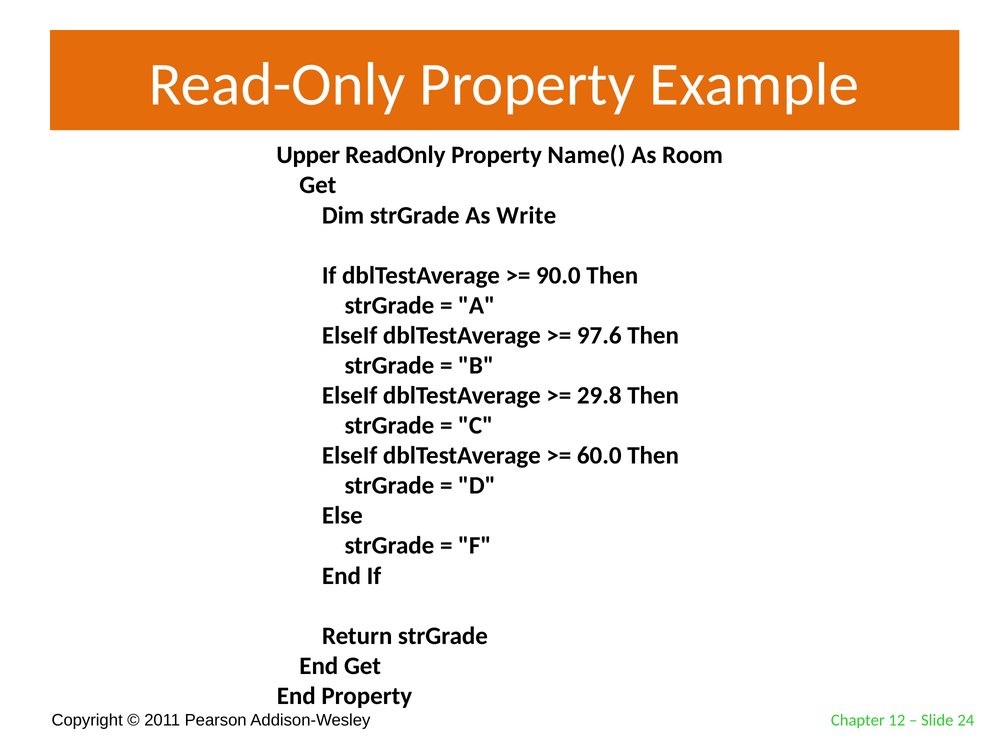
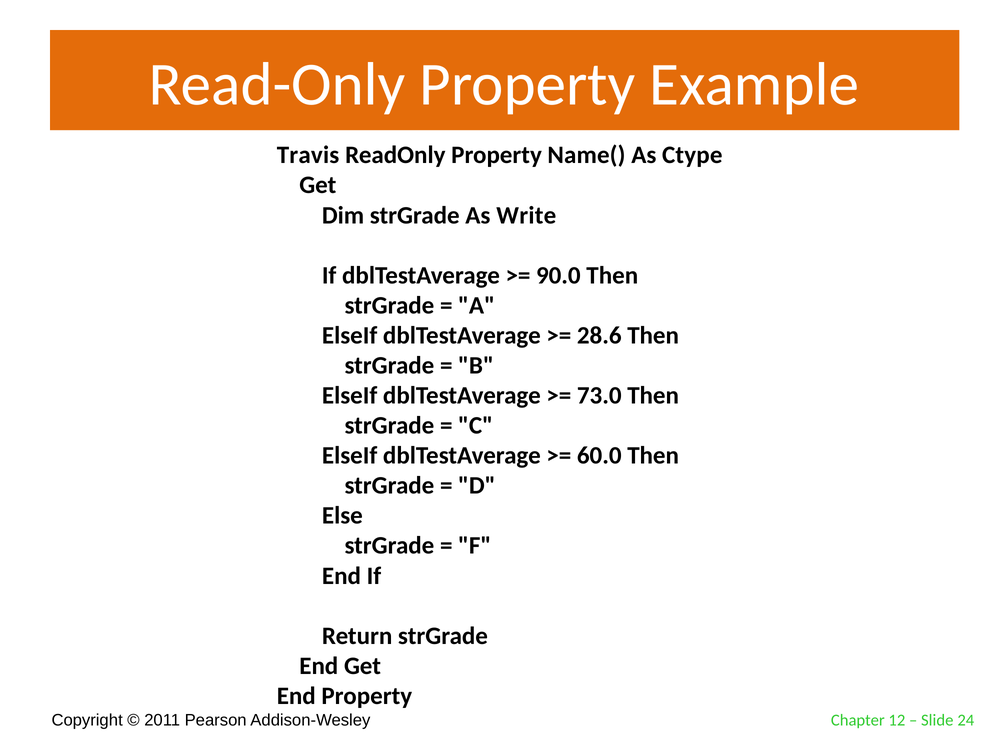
Upper: Upper -> Travis (308, 155)
Room: Room -> Ctype (692, 155)
97.6: 97.6 -> 28.6 (599, 335)
29.8: 29.8 -> 73.0 (599, 395)
